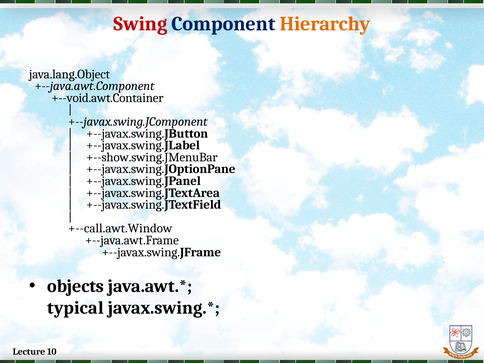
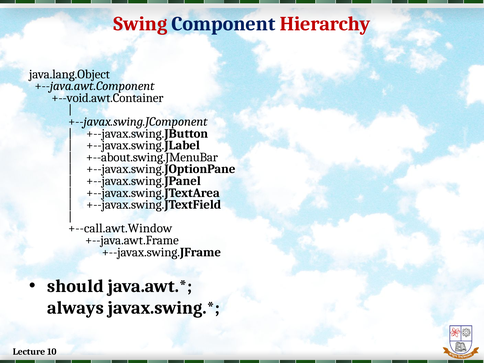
Hierarchy colour: orange -> red (325, 24)
+--show.swing.JMenuBar: +--show.swing.JMenuBar -> +--about.swing.JMenuBar (152, 157)
objects: objects -> should (75, 286)
typical: typical -> always (76, 308)
